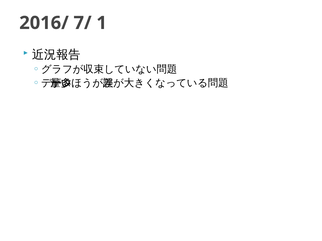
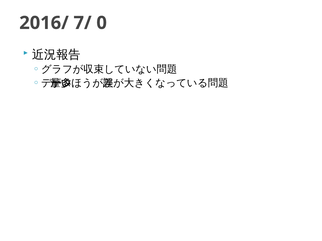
1: 1 -> 0 (102, 23)
